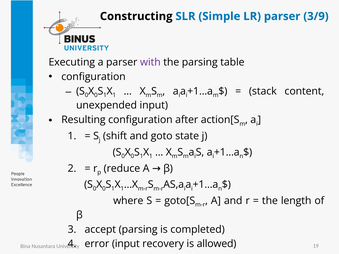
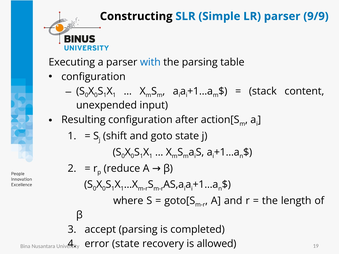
3/9: 3/9 -> 9/9 (316, 16)
with colour: purple -> blue (150, 62)
error input: input -> state (126, 244)
